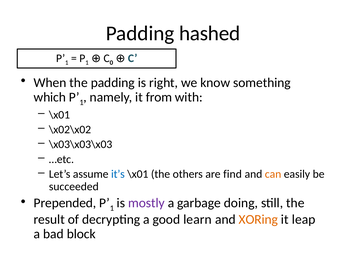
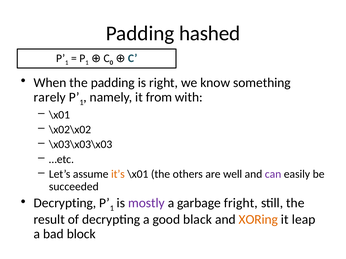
which: which -> rarely (50, 97)
it’s colour: blue -> orange (118, 174)
find: find -> well (233, 174)
can colour: orange -> purple (273, 174)
Prepended: Prepended -> Decrypting (65, 203)
doing: doing -> fright (241, 203)
learn: learn -> black (198, 220)
